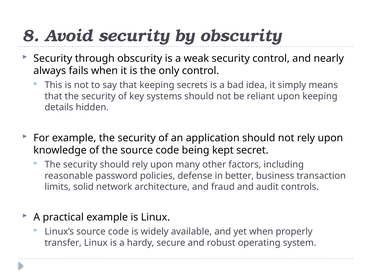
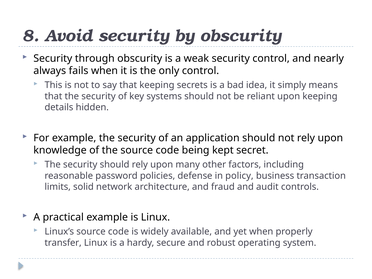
better: better -> policy (239, 176)
